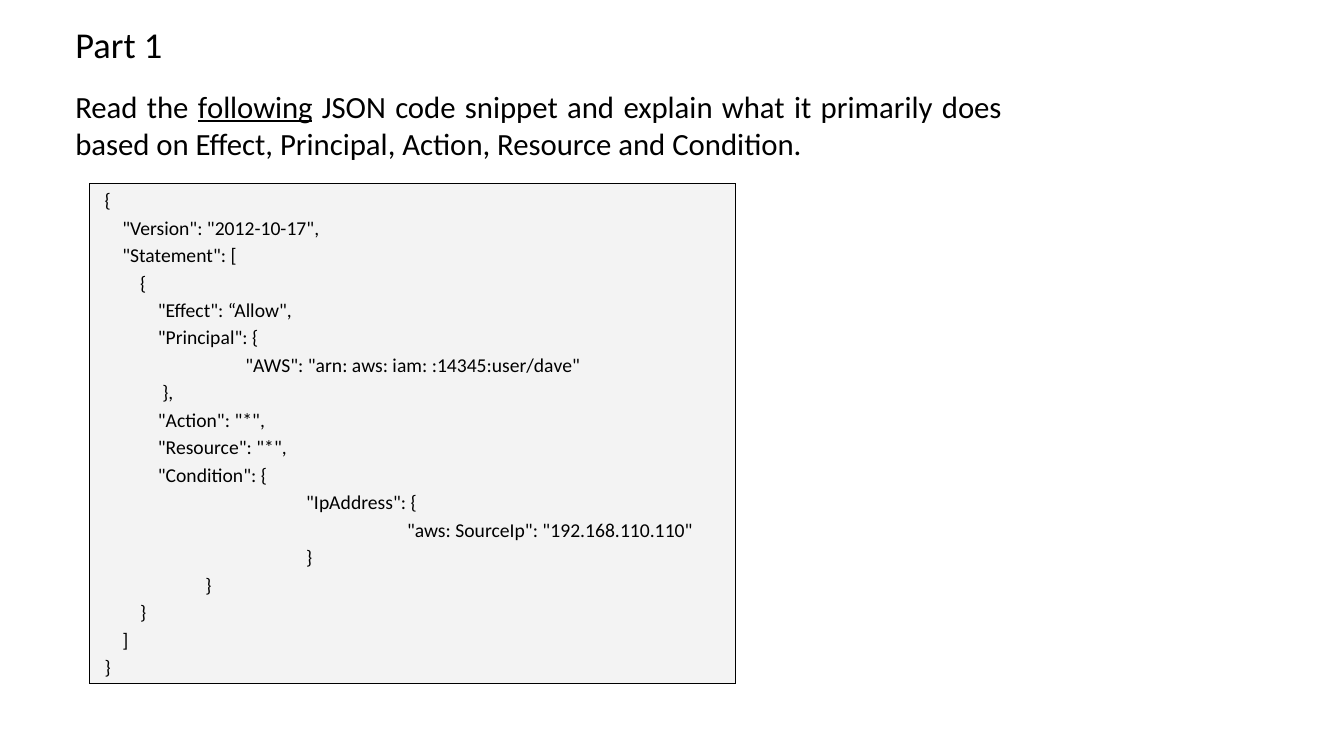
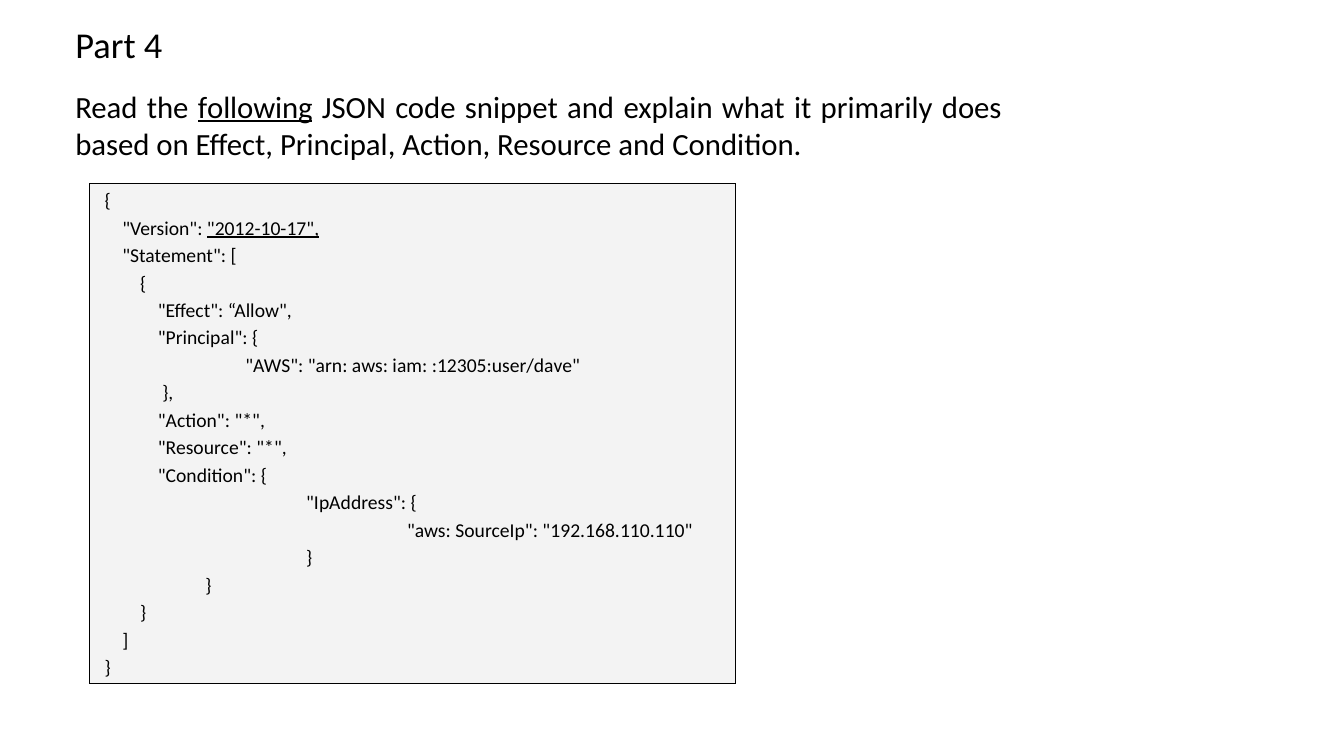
1: 1 -> 4 (153, 46)
2012-10-17 underline: none -> present (263, 229)
:14345:user/dave: :14345:user/dave -> :12305:user/dave (506, 366)
